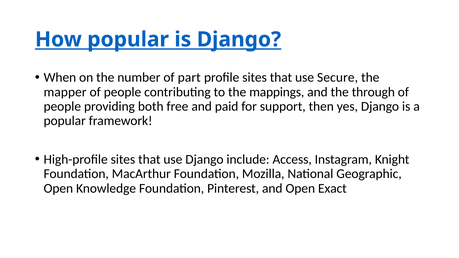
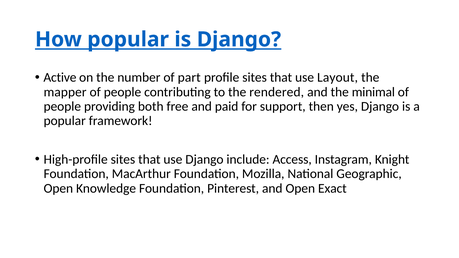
When: When -> Active (60, 78)
Secure: Secure -> Layout (338, 78)
mappings: mappings -> rendered (277, 92)
through: through -> minimal (373, 92)
